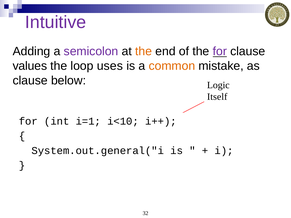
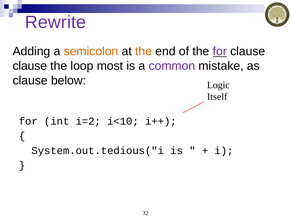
Intuitive: Intuitive -> Rewrite (56, 22)
semicolon colour: purple -> orange (91, 51)
values: values -> clause (30, 66)
uses: uses -> most (110, 66)
common colour: orange -> purple (172, 66)
i=1: i=1 -> i=2 (88, 121)
System.out.general("i: System.out.general("i -> System.out.tedious("i (98, 151)
